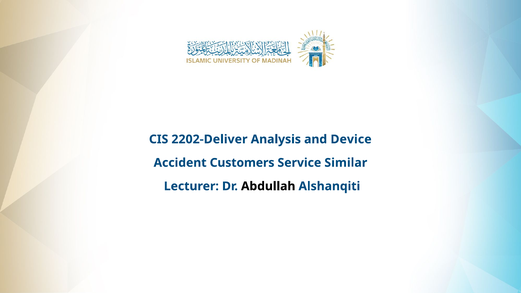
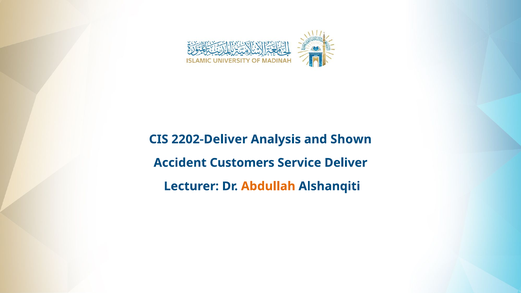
Device: Device -> Shown (351, 139)
Similar: Similar -> Deliver (346, 163)
Abdullah colour: black -> orange (268, 186)
